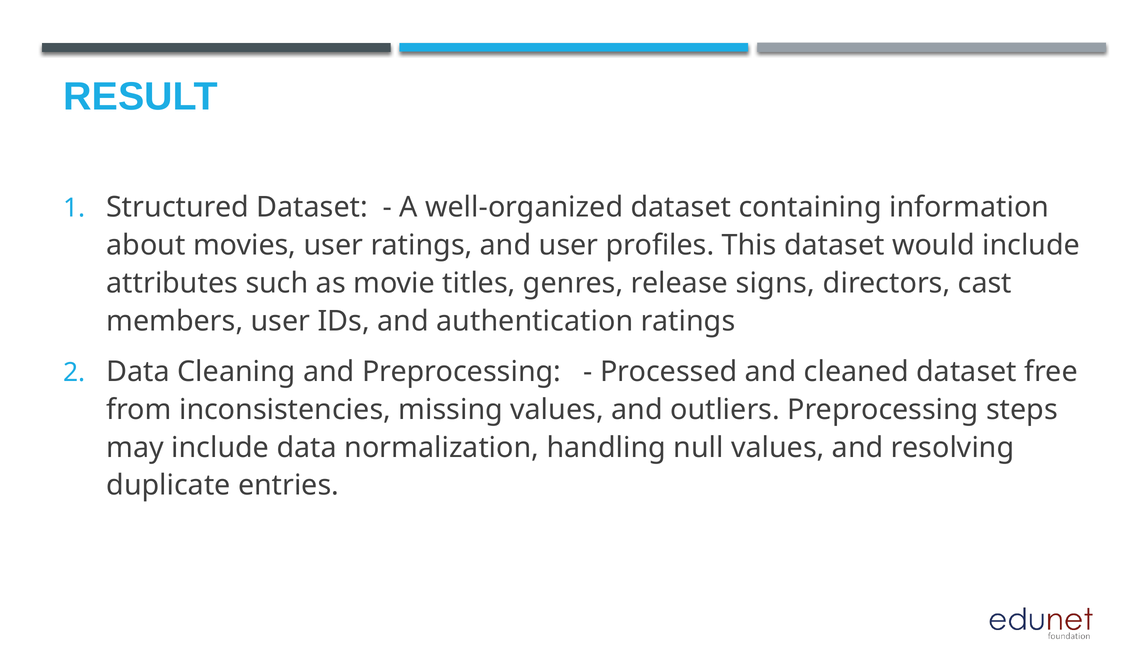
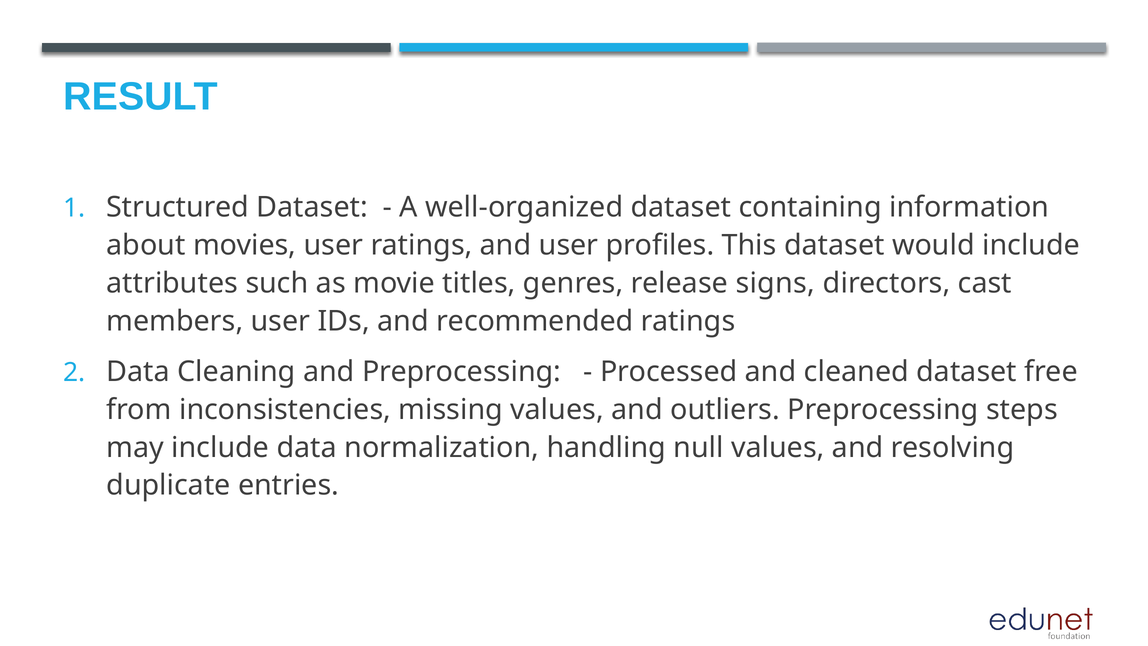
authentication: authentication -> recommended (535, 321)
